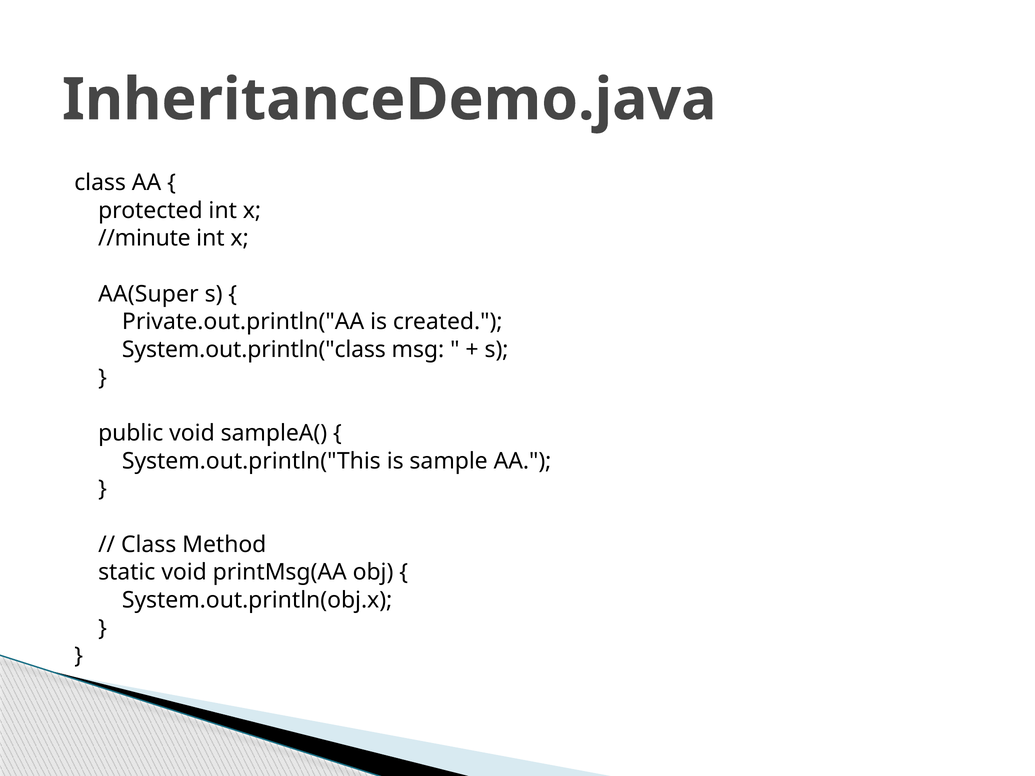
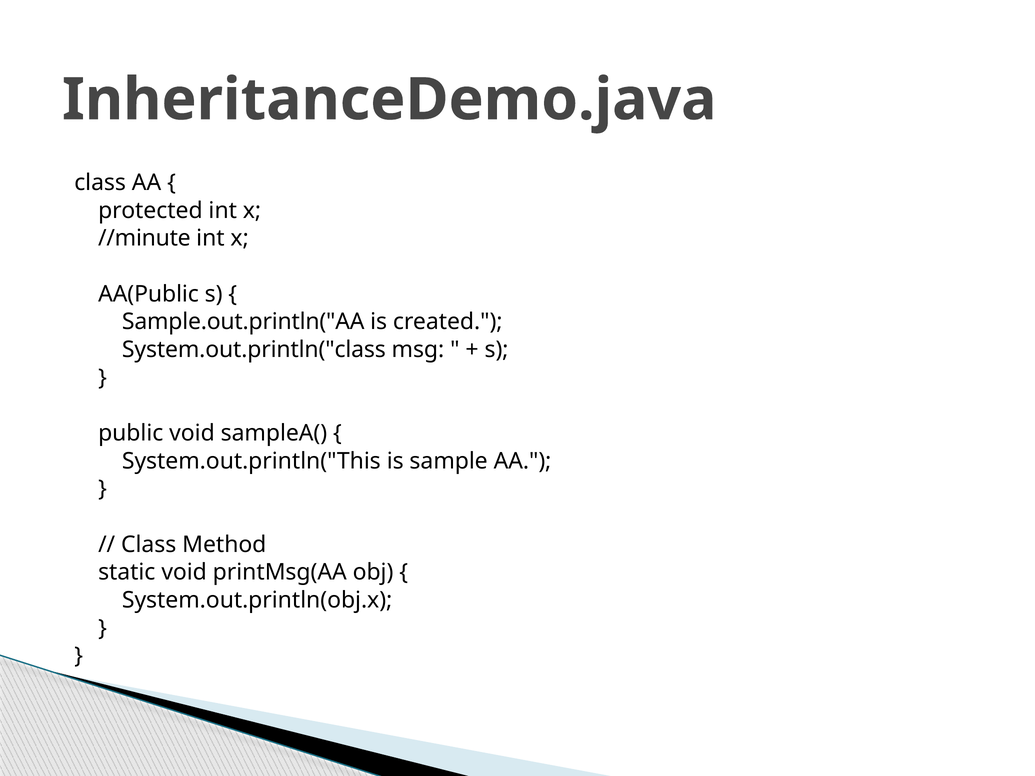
AA(Super: AA(Super -> AA(Public (149, 294)
Private.out.println("AA: Private.out.println("AA -> Sample.out.println("AA (243, 322)
